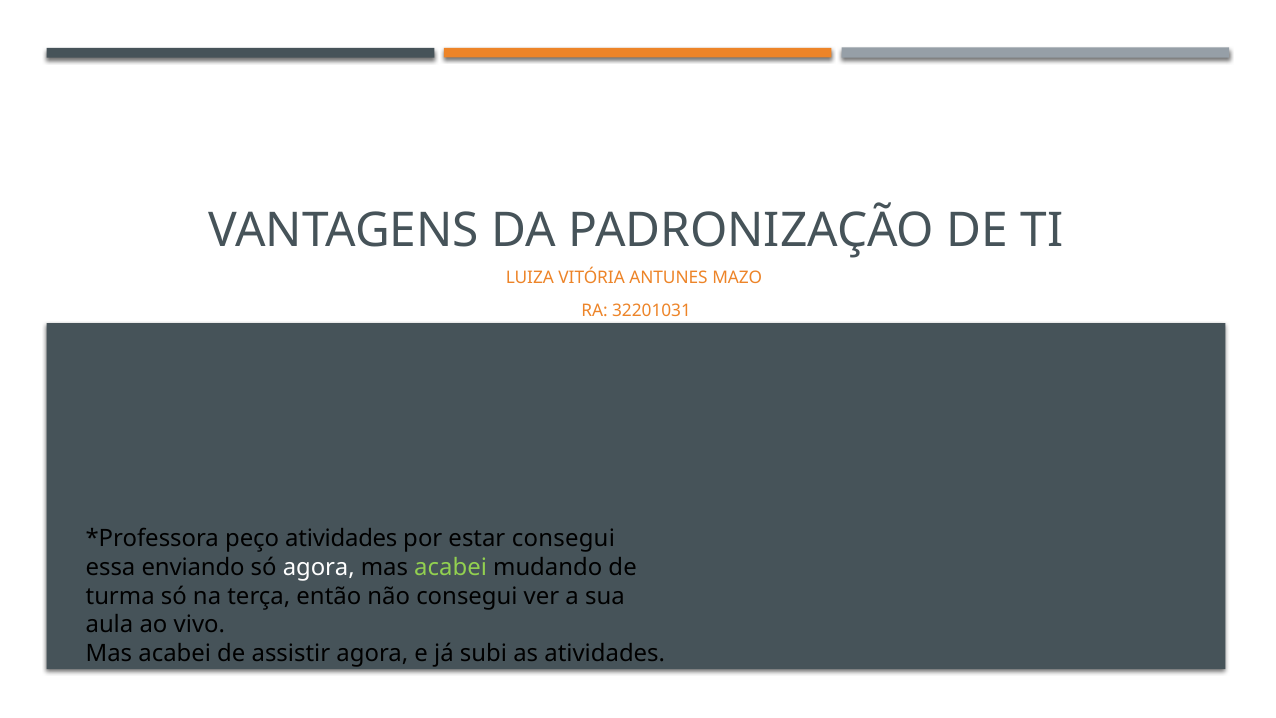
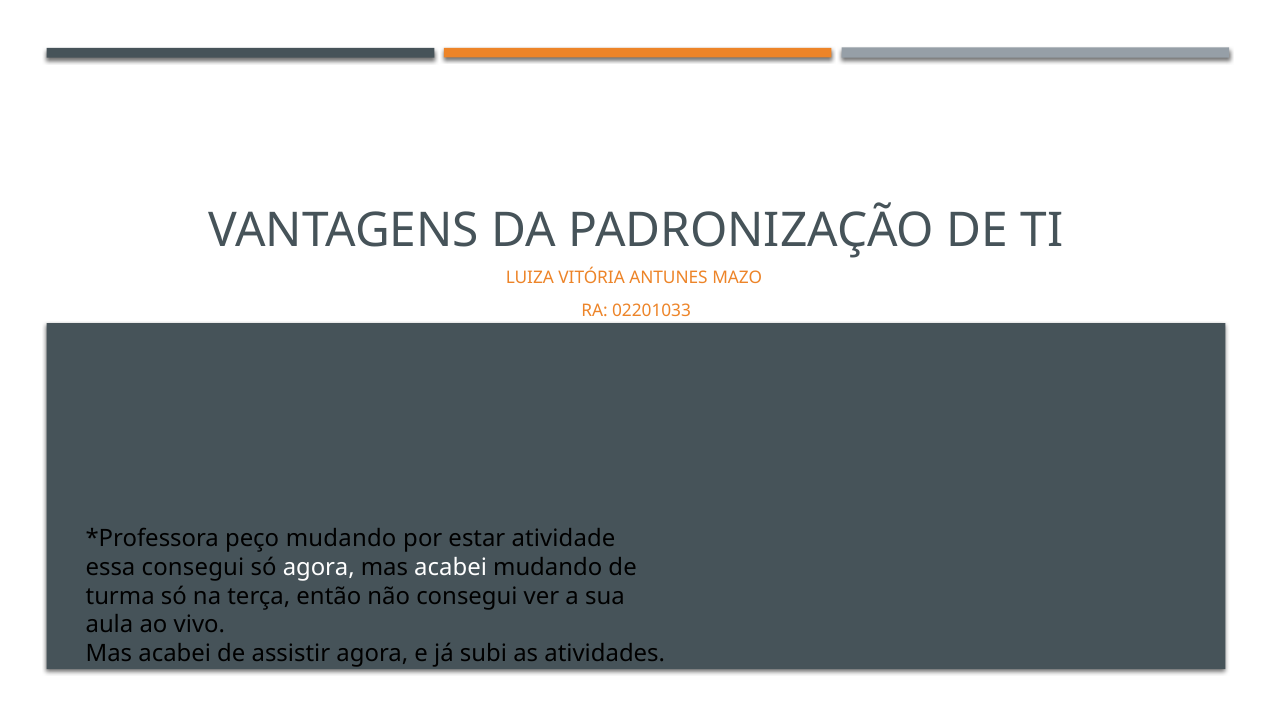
32201031: 32201031 -> 02201033 (652, 311)
peço atividades: atividades -> mudando (341, 539)
estar consegui: consegui -> atividade (563, 539)
essa enviando: enviando -> consegui (193, 567)
acabei colour: light green -> white (451, 567)
